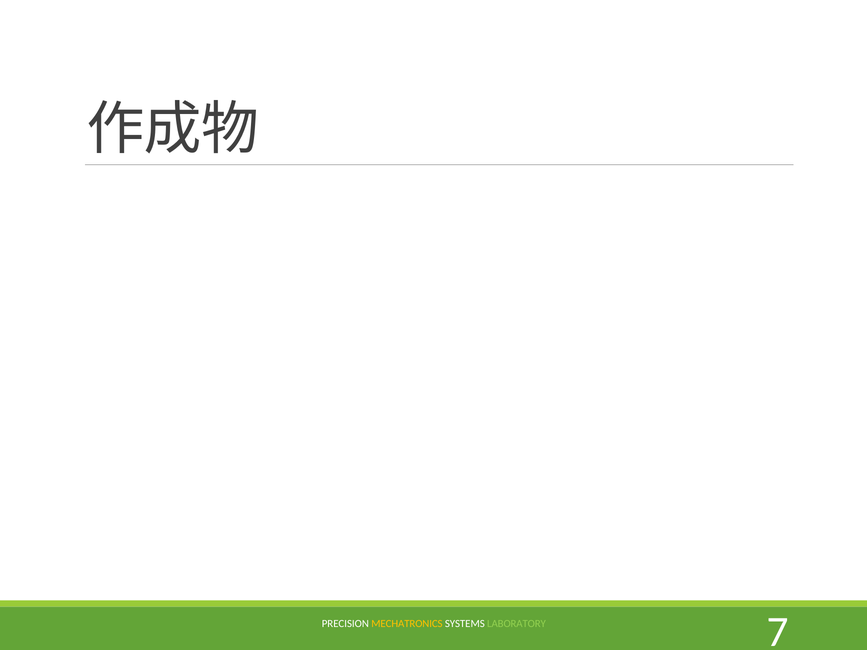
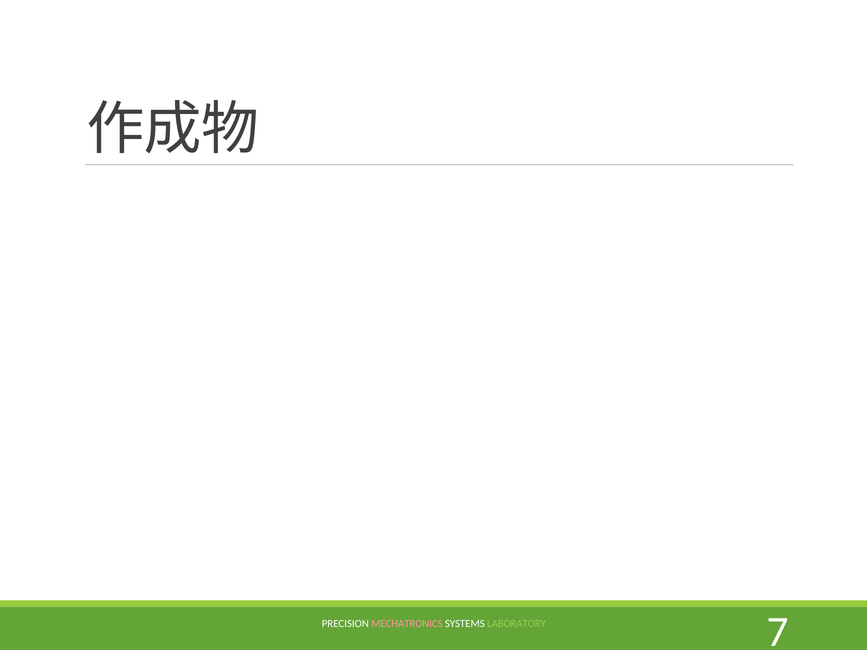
MECHATRONICS colour: yellow -> pink (407, 624)
